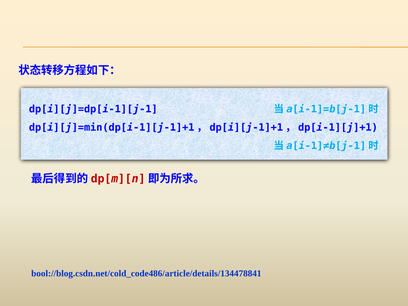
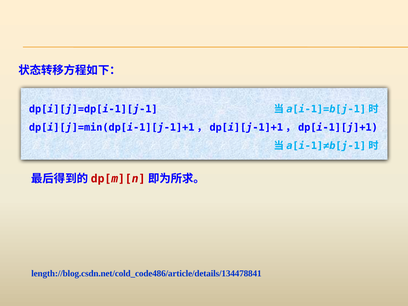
bool://blog.csdn.net/cold_code486/article/details/134478841: bool://blog.csdn.net/cold_code486/article/details/134478841 -> length://blog.csdn.net/cold_code486/article/details/134478841 (146, 274)
